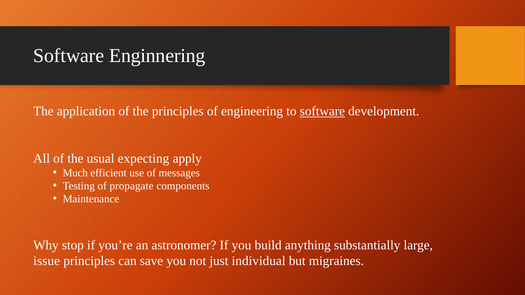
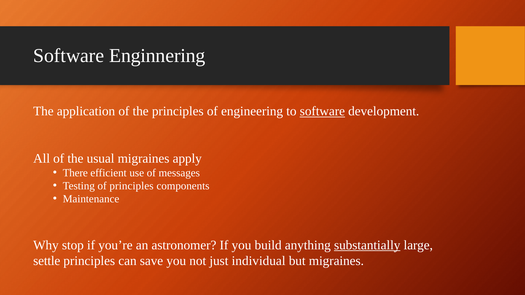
usual expecting: expecting -> migraines (144, 159)
Much: Much -> There (75, 173)
of propagate: propagate -> principles (132, 186)
substantially underline: none -> present (367, 245)
issue: issue -> settle (47, 261)
